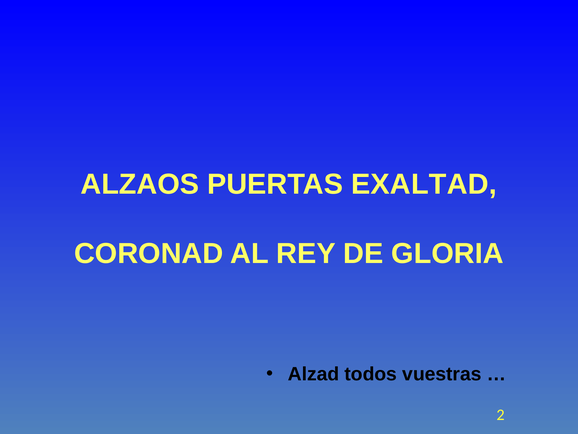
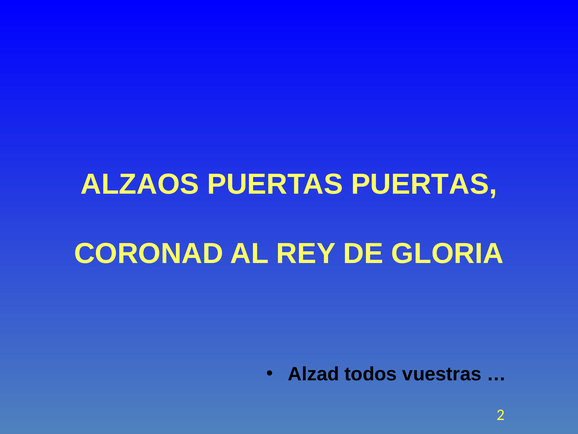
PUERTAS EXALTAD: EXALTAD -> PUERTAS (424, 184)
